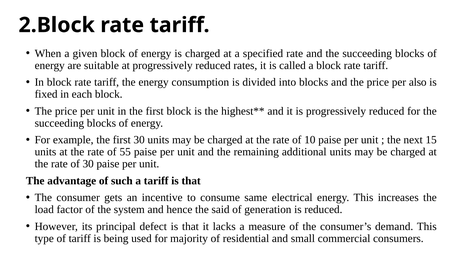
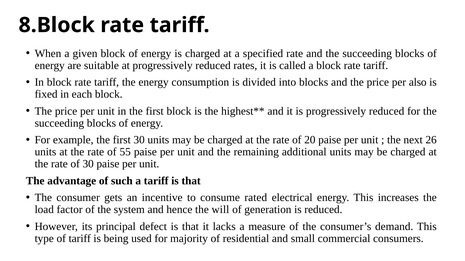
2.Block: 2.Block -> 8.Block (57, 25)
10: 10 -> 20 (310, 140)
15: 15 -> 26 (431, 140)
same: same -> rated (256, 198)
said: said -> will (220, 210)
